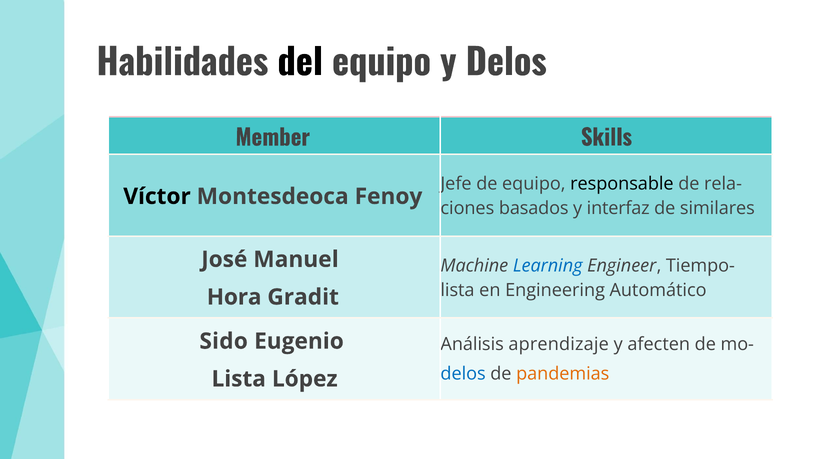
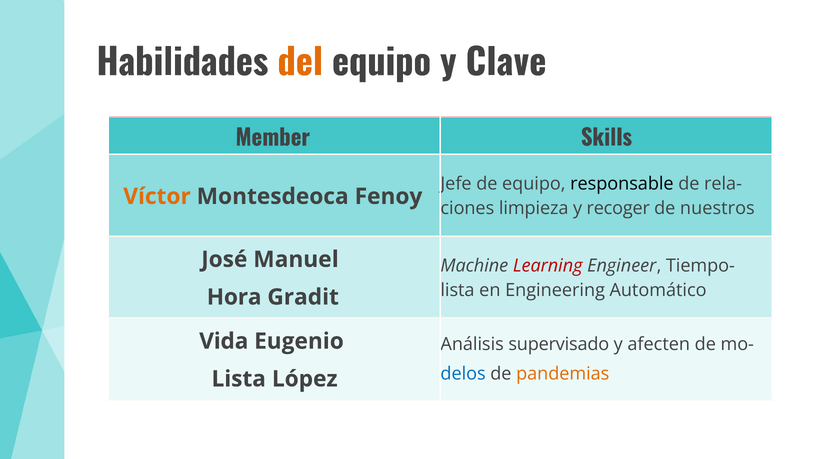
del colour: black -> orange (300, 63)
y Delos: Delos -> Clave (506, 63)
Víctor colour: black -> orange (157, 196)
basados: basados -> limpieza (534, 208)
interfaz: interfaz -> recoger (618, 208)
similares: similares -> nuestros (717, 208)
Learning colour: blue -> red (548, 265)
Sido: Sido -> Vida (224, 341)
aprendizaje: aprendizaje -> supervisado (559, 344)
